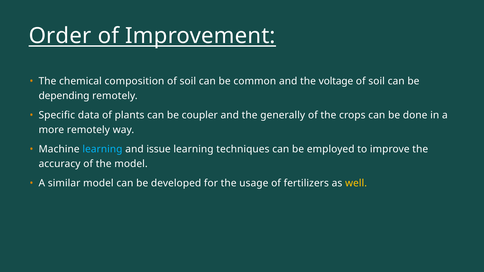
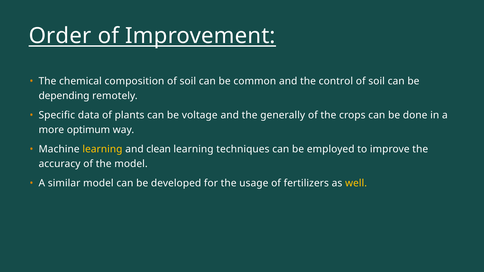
voltage: voltage -> control (336, 81)
coupler: coupler -> voltage (200, 115)
more remotely: remotely -> optimum (88, 130)
learning colour: light blue -> yellow (102, 149)
issue: issue -> clean (159, 149)
